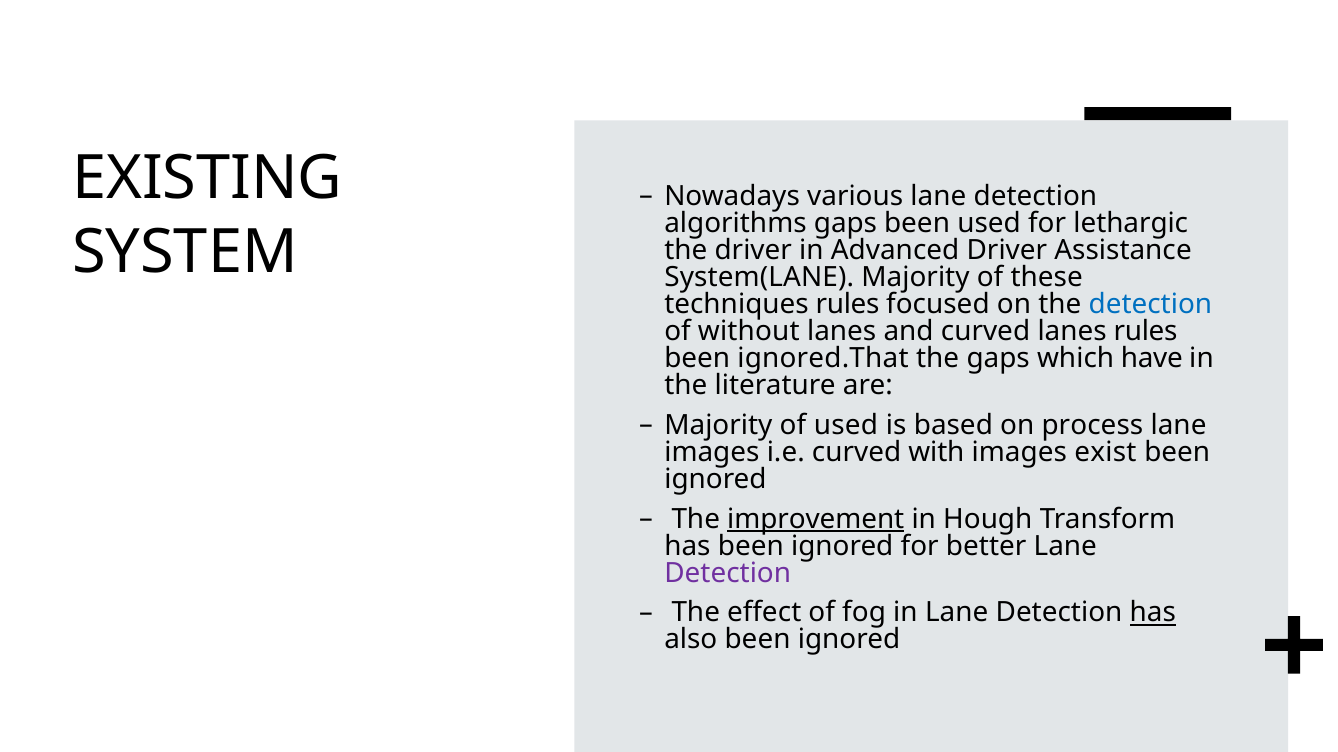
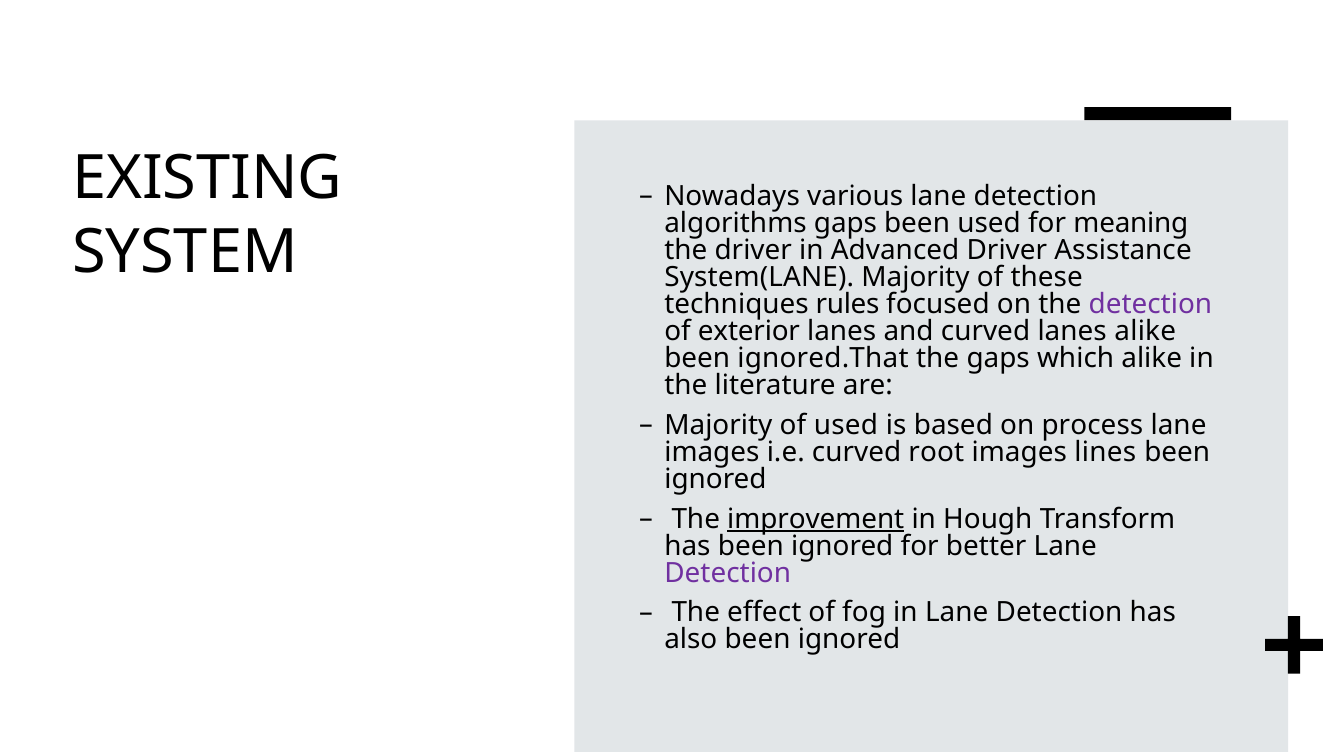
lethargic: lethargic -> meaning (1131, 223)
detection colour: blue -> purple (1150, 305)
without: without -> exterior (749, 332)
lanes rules: rules -> alike (1145, 332)
which have: have -> alike (1152, 359)
with: with -> root (936, 453)
exist: exist -> lines (1105, 453)
has underline: present -> none (1153, 613)
